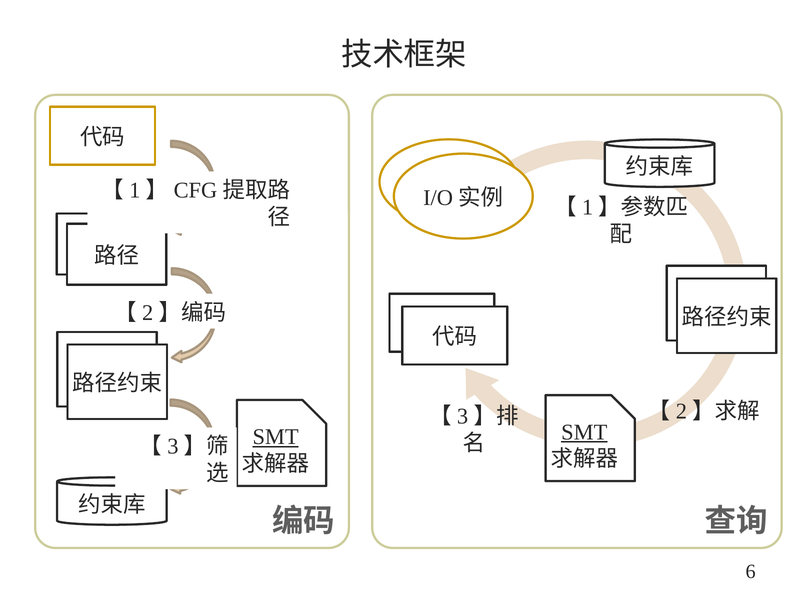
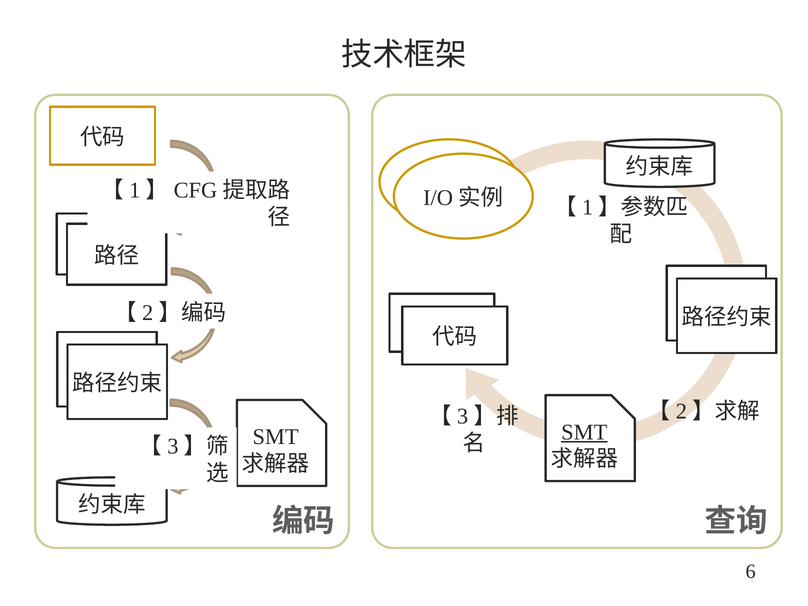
SMT underline: present -> none (276, 437)
